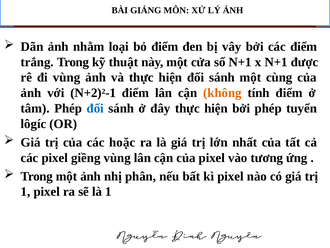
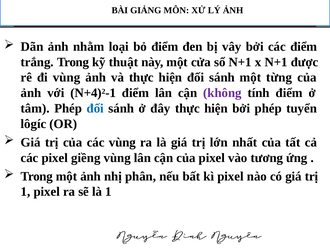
cùng: cùng -> từng (279, 77)
N+2: N+2 -> N+4 (86, 93)
không colour: orange -> purple (222, 93)
các hoặc: hoặc -> vùng (122, 142)
